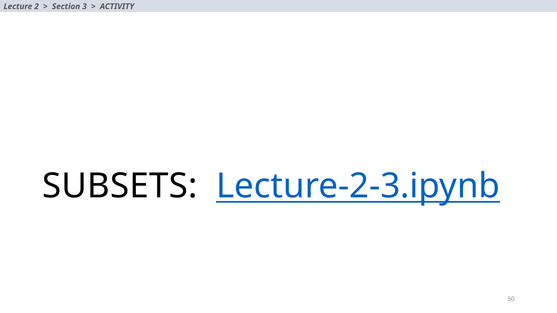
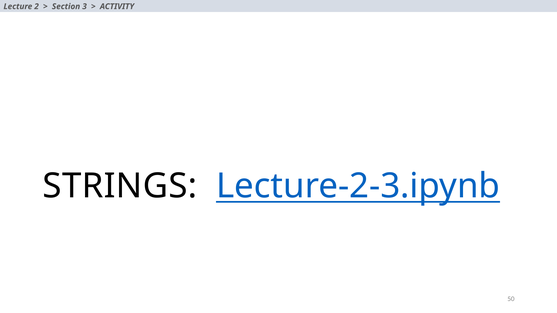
SUBSETS: SUBSETS -> STRINGS (120, 186)
